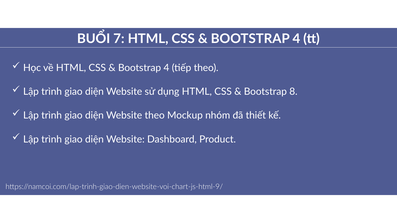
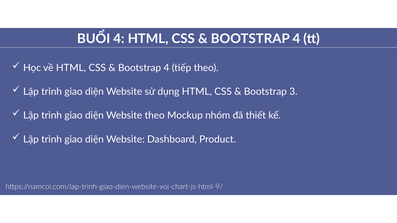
BUỔI 7: 7 -> 4 (119, 39)
8: 8 -> 3 (293, 92)
